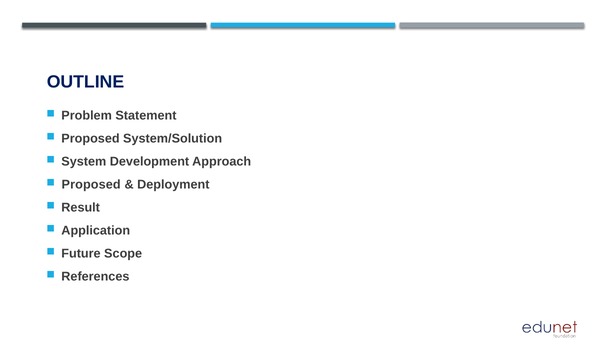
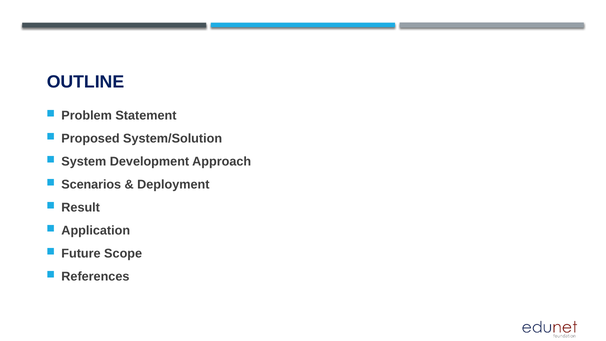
Proposed: Proposed -> Scenarios (91, 185)
